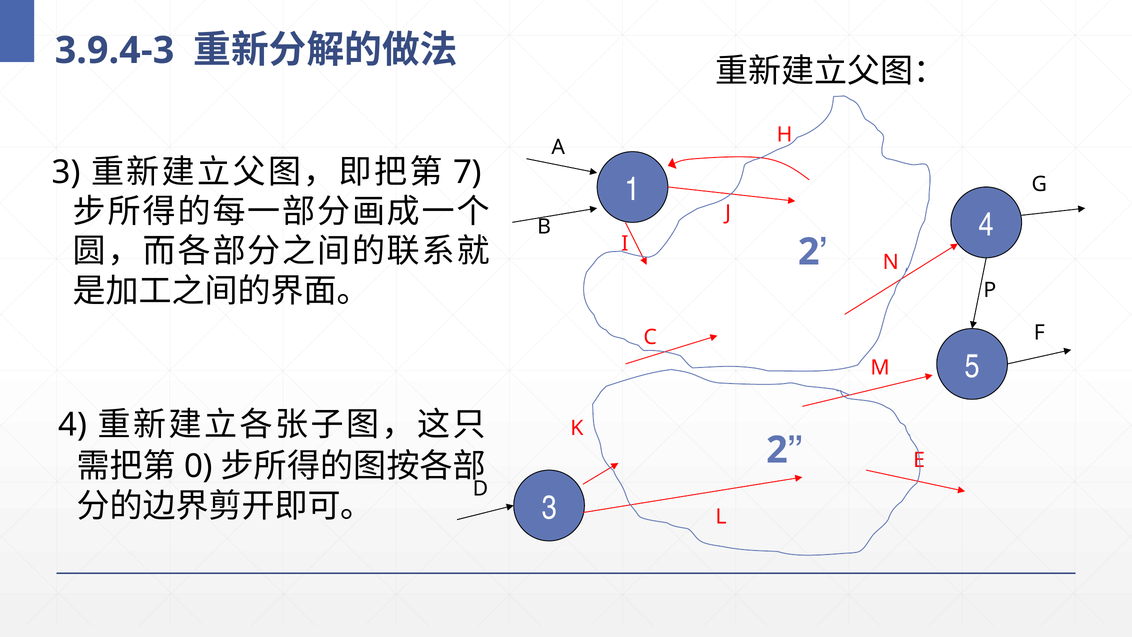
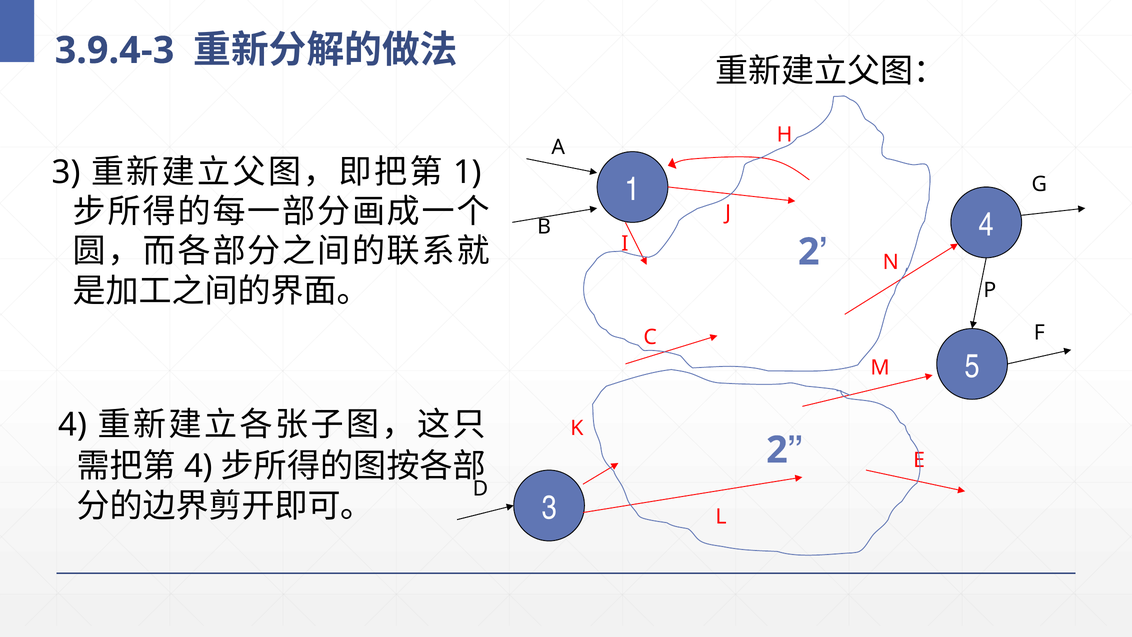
7: 7 -> 1 (467, 172)
0: 0 -> 4 (198, 466)
